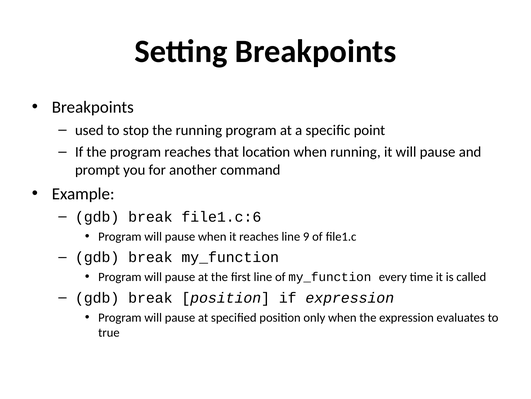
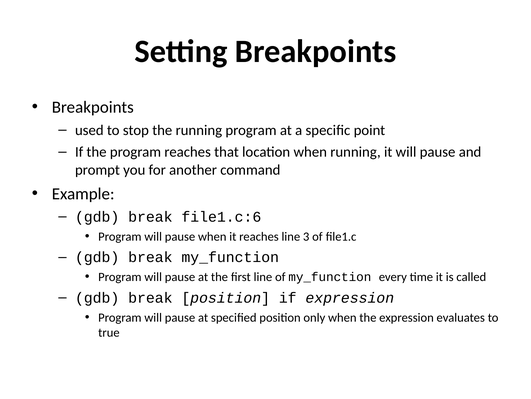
9: 9 -> 3 (306, 236)
